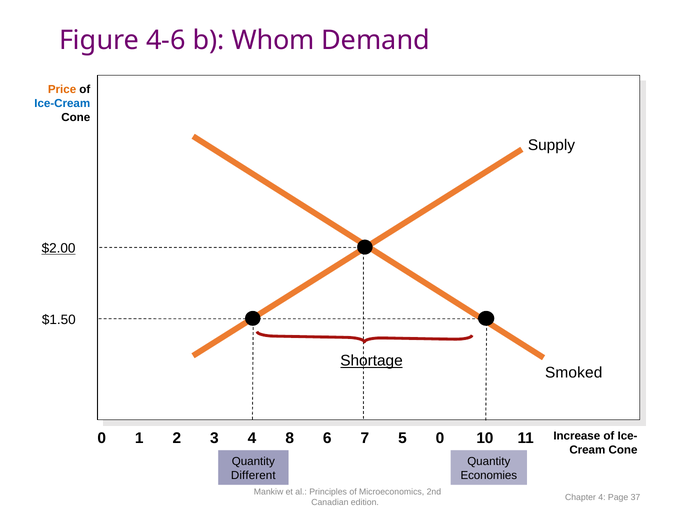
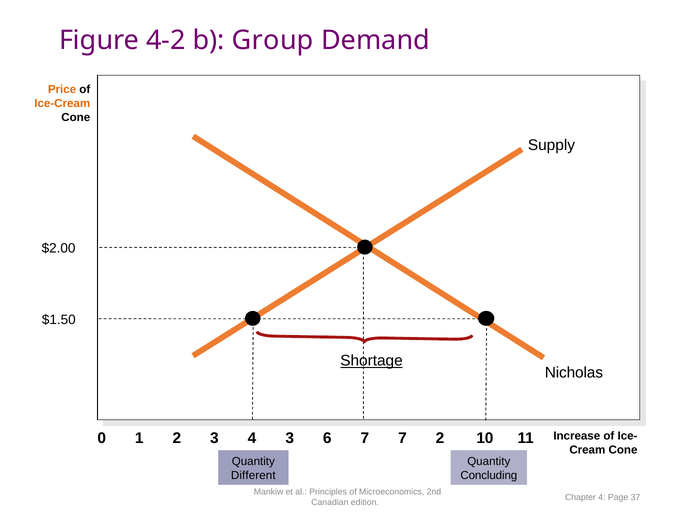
4-6: 4-6 -> 4-2 (166, 40)
Whom: Whom -> Group (273, 40)
Ice-Cream colour: blue -> orange (62, 103)
$2.00 underline: present -> none (59, 249)
Smoked: Smoked -> Nicholas (574, 373)
3 8: 8 -> 3 (290, 438)
6 5: 5 -> 7 (402, 438)
7 0: 0 -> 2 (440, 438)
Economies: Economies -> Concluding (489, 475)
